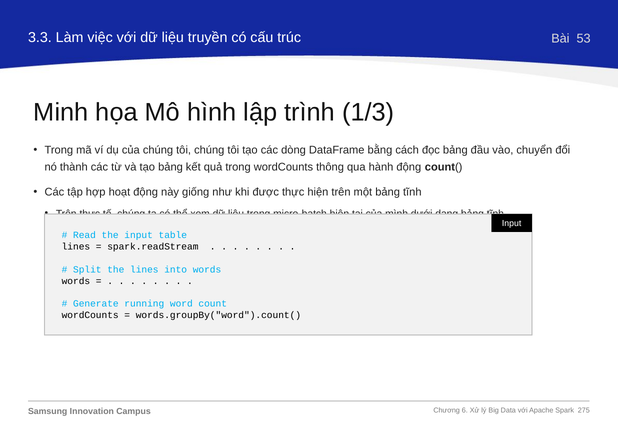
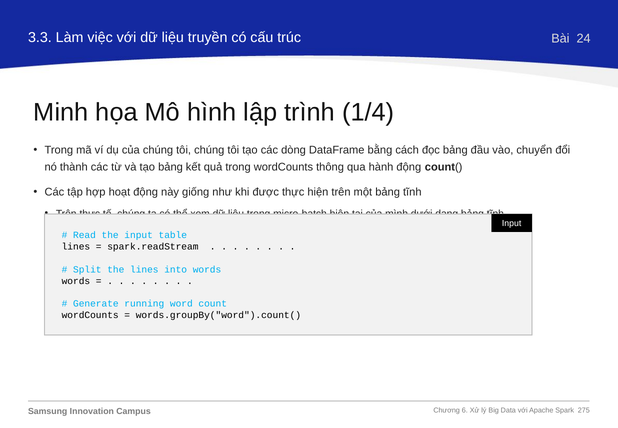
53: 53 -> 24 (584, 39)
1/3: 1/3 -> 1/4 (368, 112)
